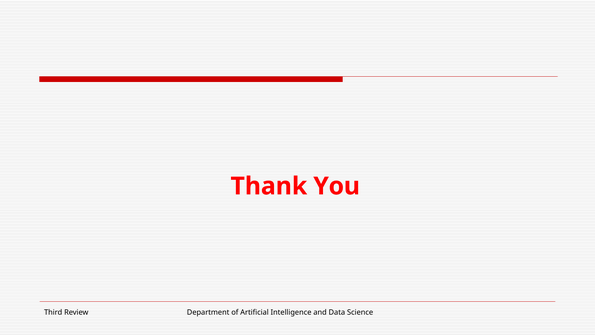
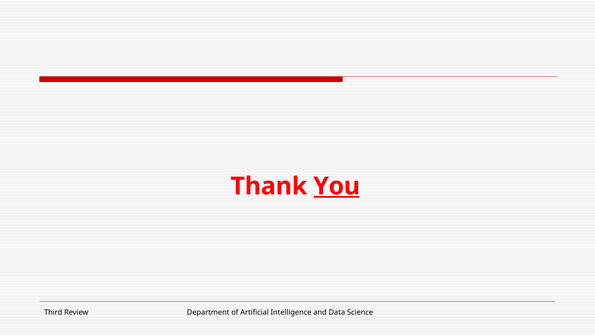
You underline: none -> present (337, 186)
